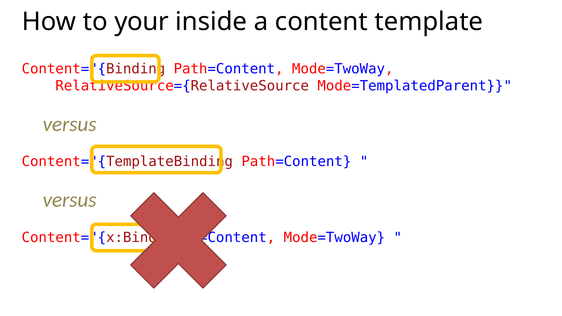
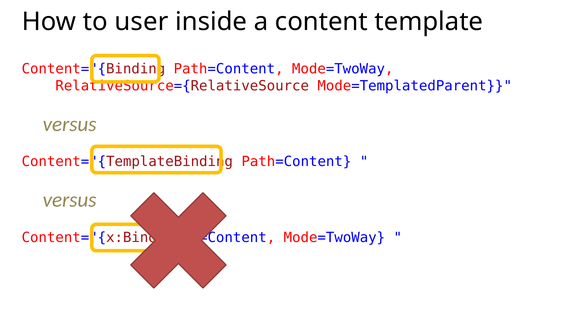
your: your -> user (141, 22)
